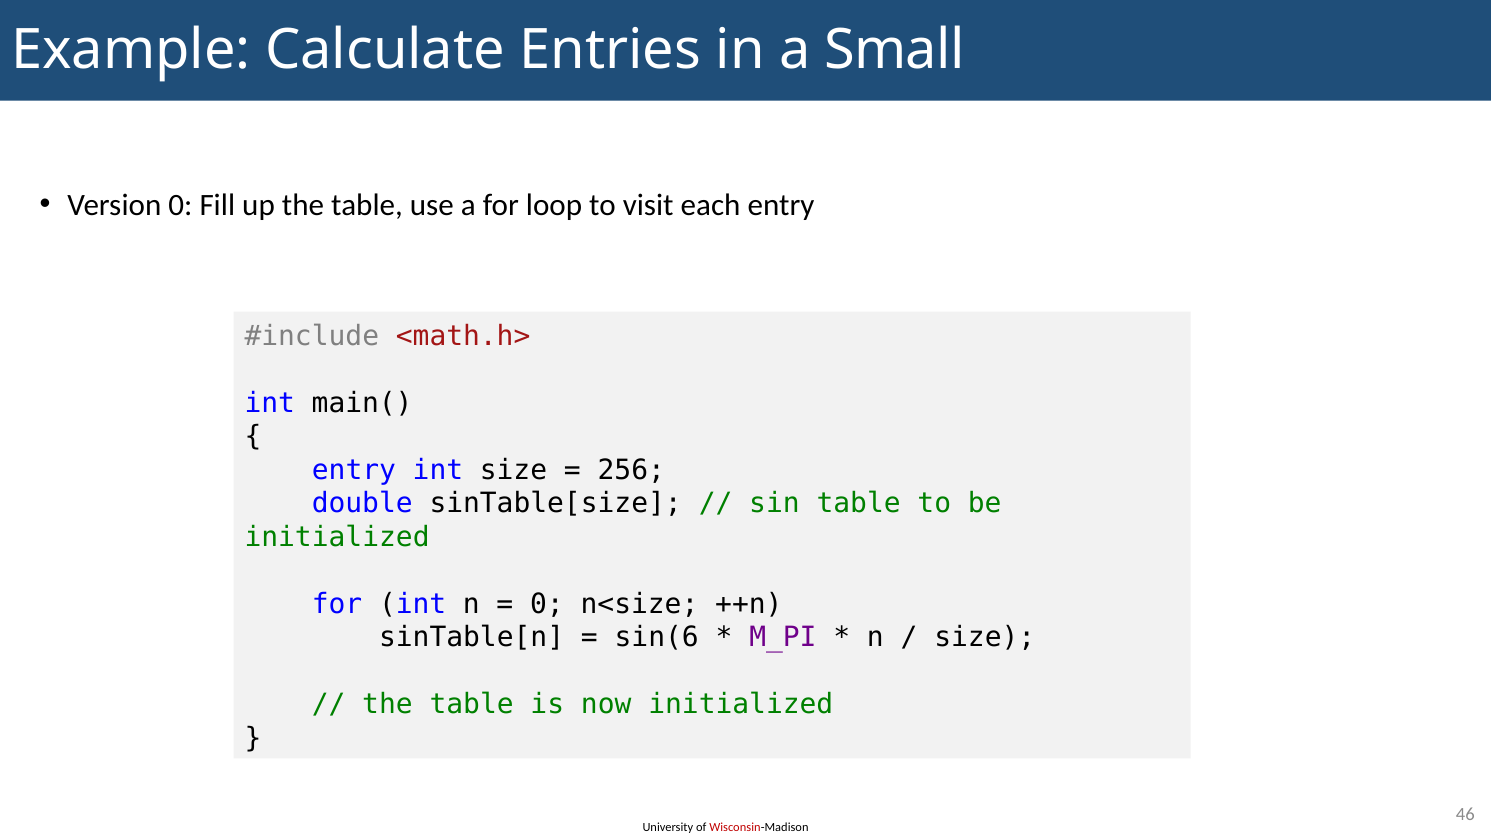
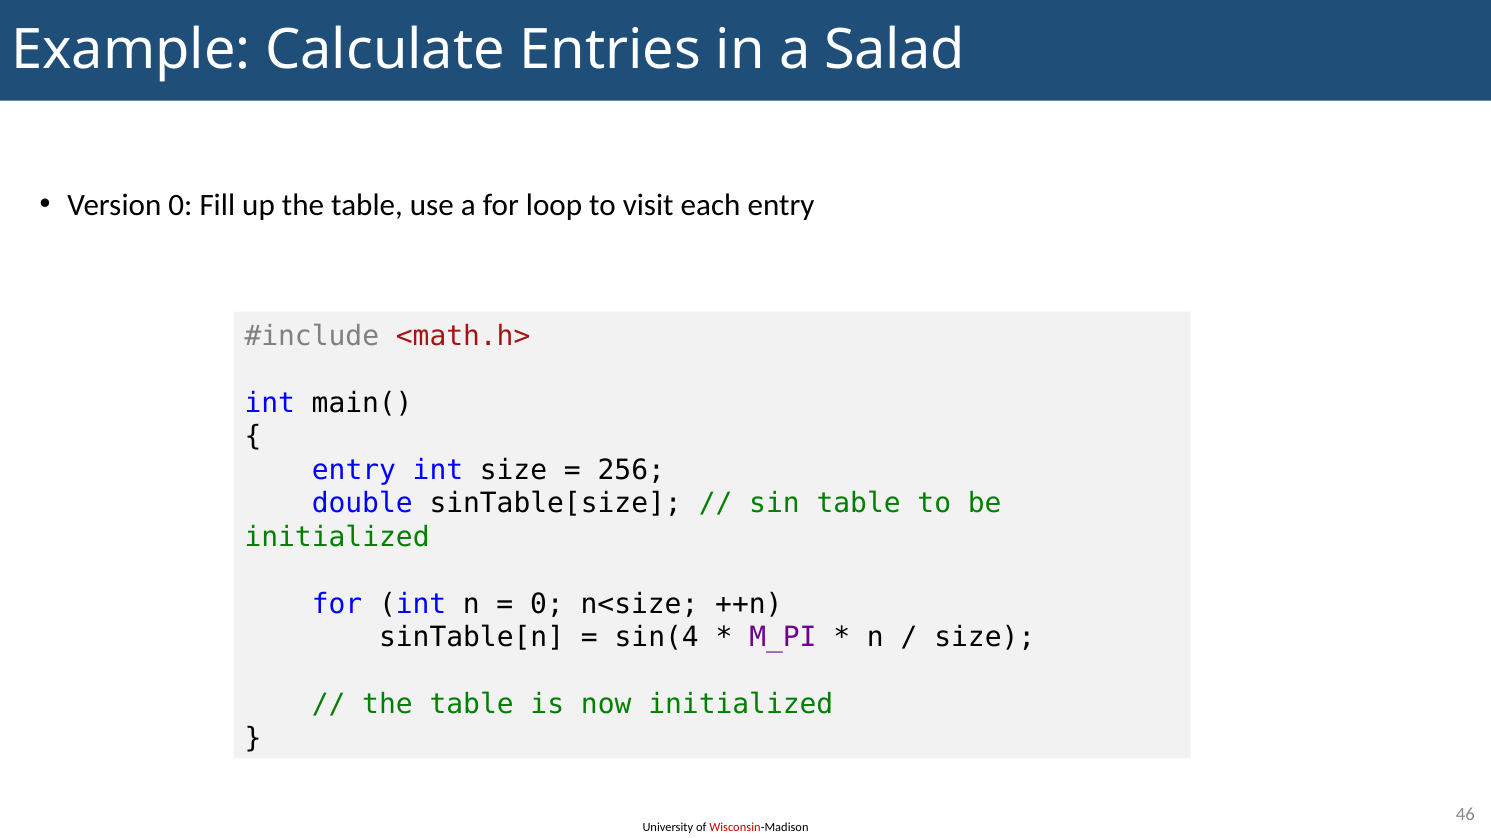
Small: Small -> Salad (895, 50)
sin(6: sin(6 -> sin(4 (657, 638)
